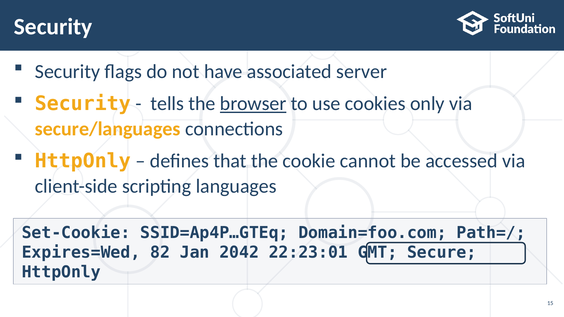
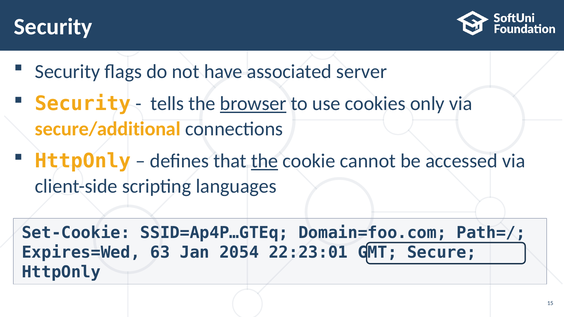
secure/languages: secure/languages -> secure/additional (108, 129)
the underline: none -> present (265, 161)
82: 82 -> 63 (160, 253)
2042: 2042 -> 2054 (239, 253)
